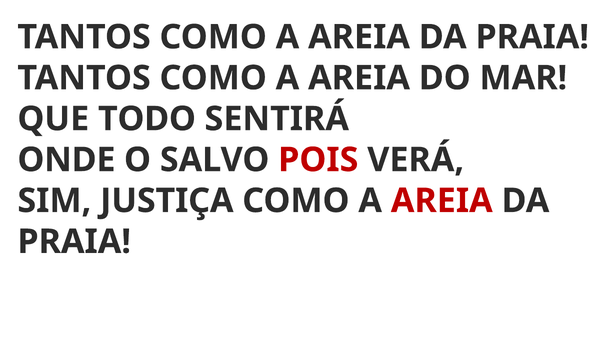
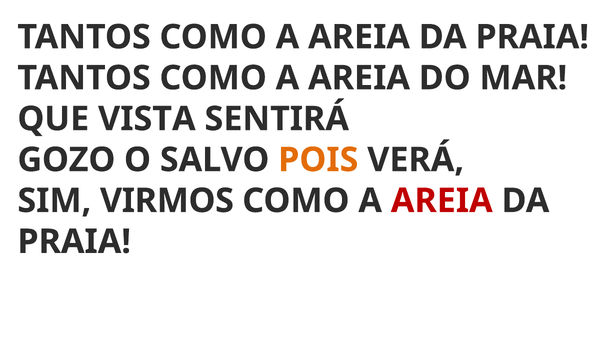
TODO: TODO -> VISTA (147, 119)
ONDE: ONDE -> GOZO (66, 160)
POIS colour: red -> orange (318, 160)
JUSTIÇA: JUSTIÇA -> VIRMOS (167, 201)
